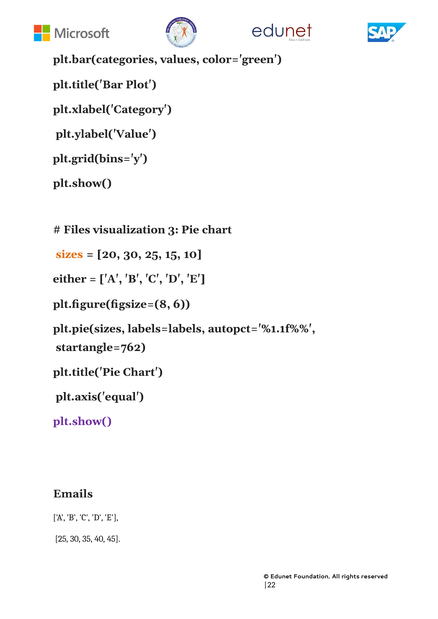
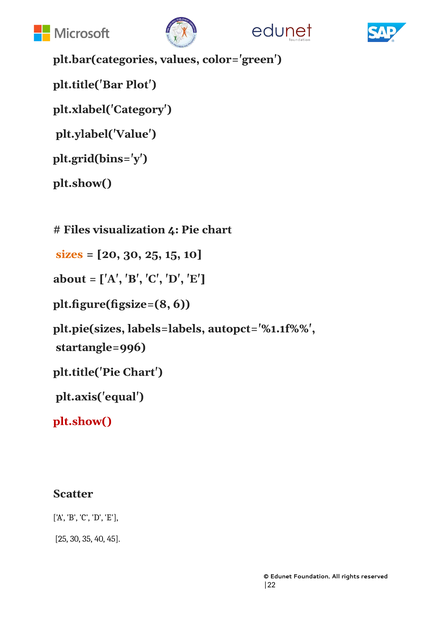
3: 3 -> 4 (173, 230)
either: either -> about (70, 279)
startangle=762: startangle=762 -> startangle=996 (101, 348)
plt.show( colour: purple -> red (82, 422)
Emails: Emails -> Scatter (73, 494)
